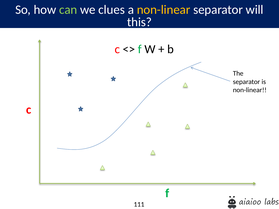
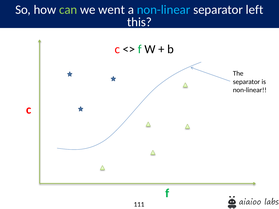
clues: clues -> went (112, 10)
non-linear colour: yellow -> light blue (164, 10)
will: will -> left (255, 10)
